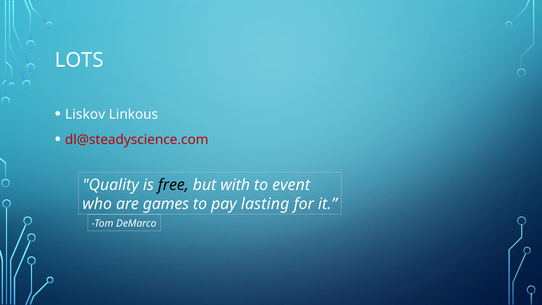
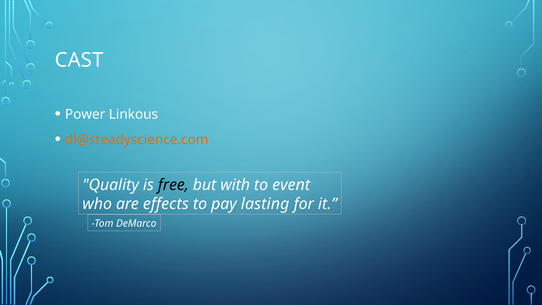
LOTS: LOTS -> CAST (79, 60)
Liskov: Liskov -> Power (85, 114)
dl@steadyscience.com colour: red -> orange (137, 140)
games: games -> effects (166, 204)
